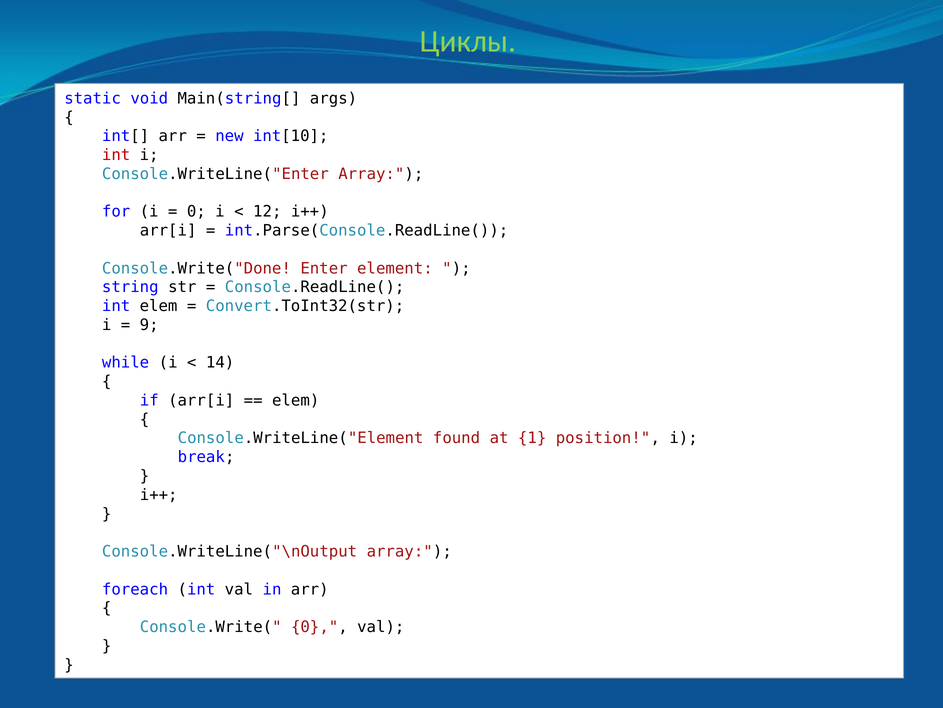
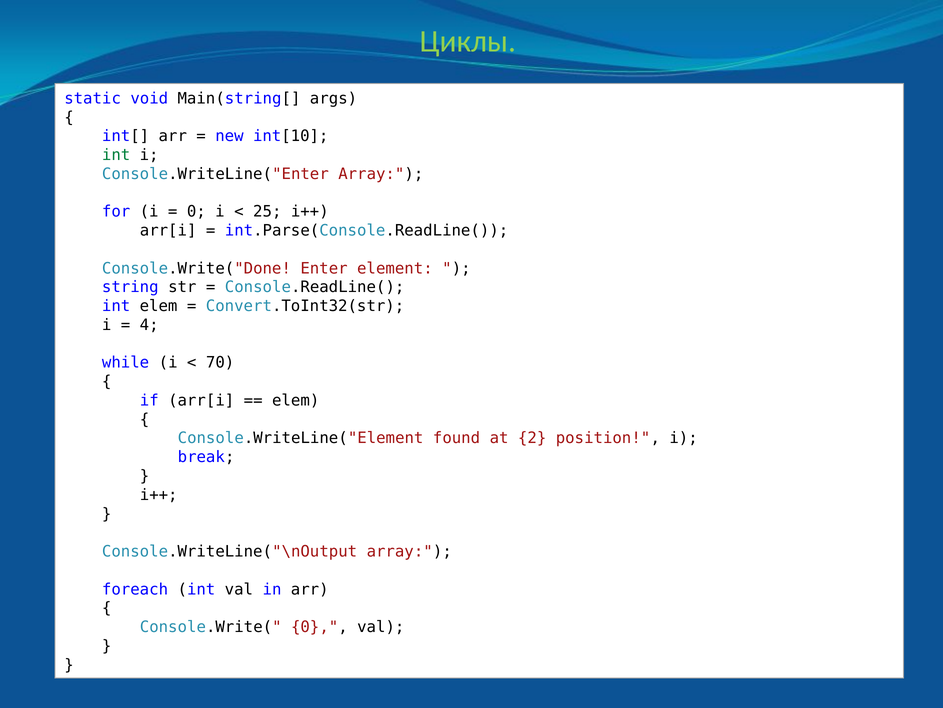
int colour: red -> green (116, 155)
12: 12 -> 25 (267, 212)
9: 9 -> 4 (149, 325)
14: 14 -> 70 (220, 362)
1: 1 -> 2 (532, 438)
